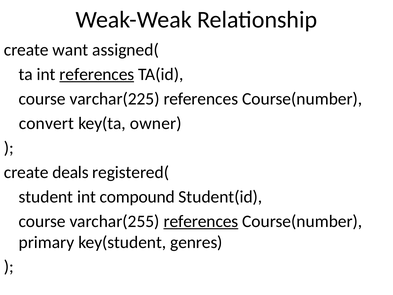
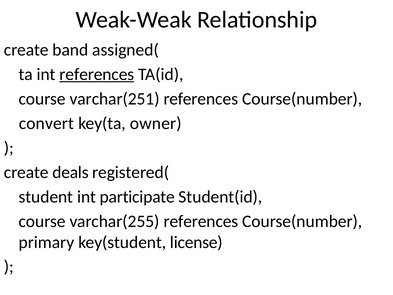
want: want -> band (70, 50)
varchar(225: varchar(225 -> varchar(251 (115, 99)
compound: compound -> participate (137, 197)
references underline: present -> none (201, 221)
genres: genres -> license (196, 242)
